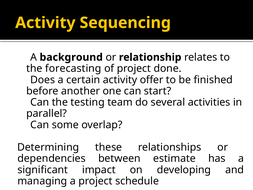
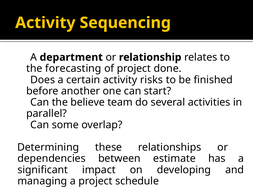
background: background -> department (71, 57)
offer: offer -> risks (152, 80)
testing: testing -> believe (88, 102)
